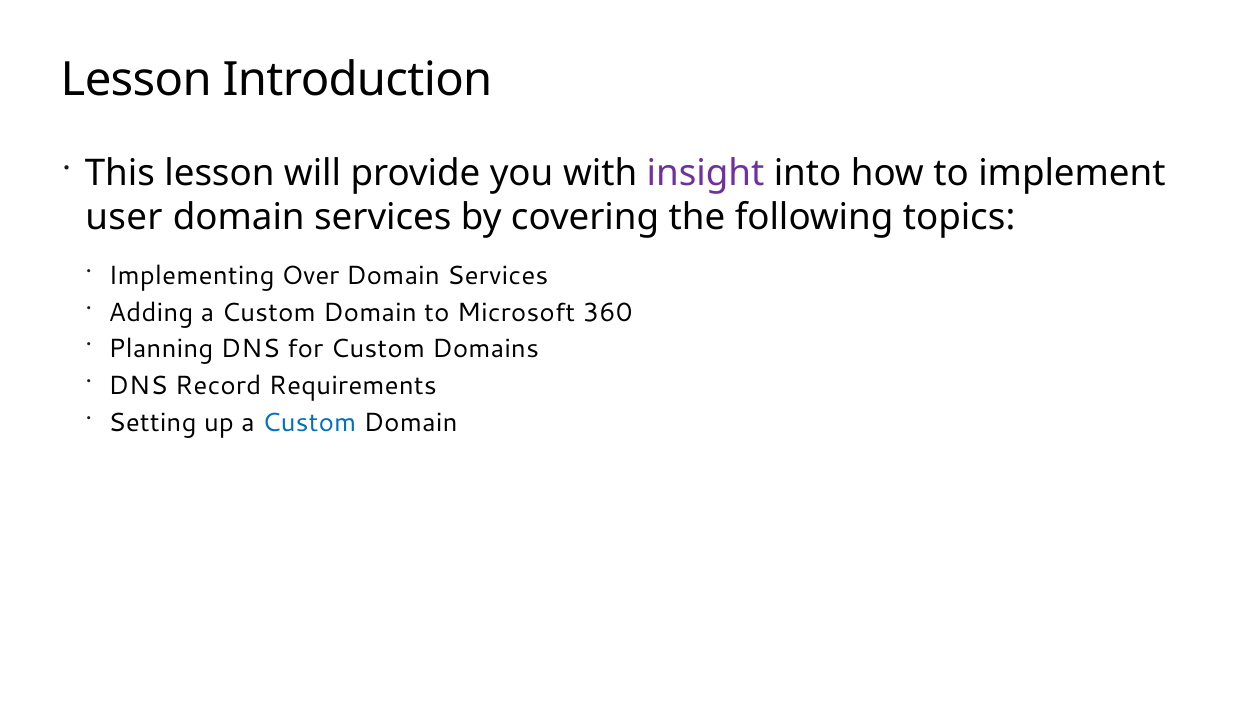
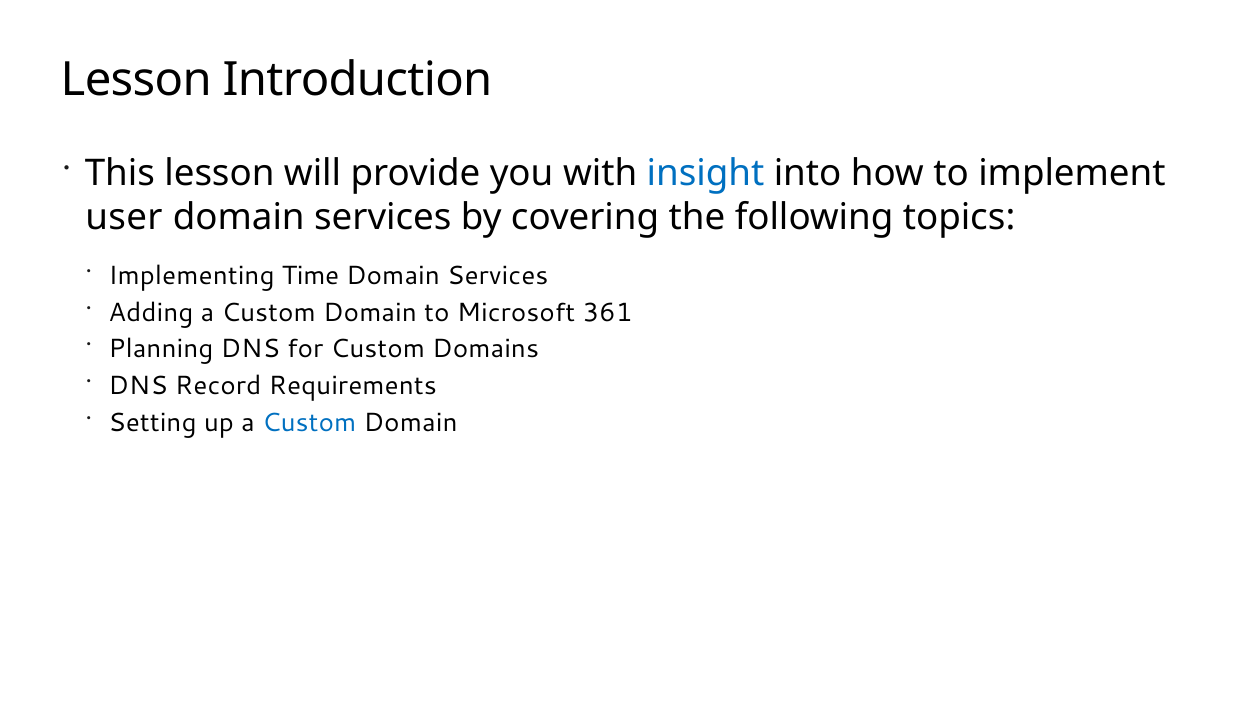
insight colour: purple -> blue (706, 174)
Over: Over -> Time (310, 276)
360: 360 -> 361 (608, 313)
